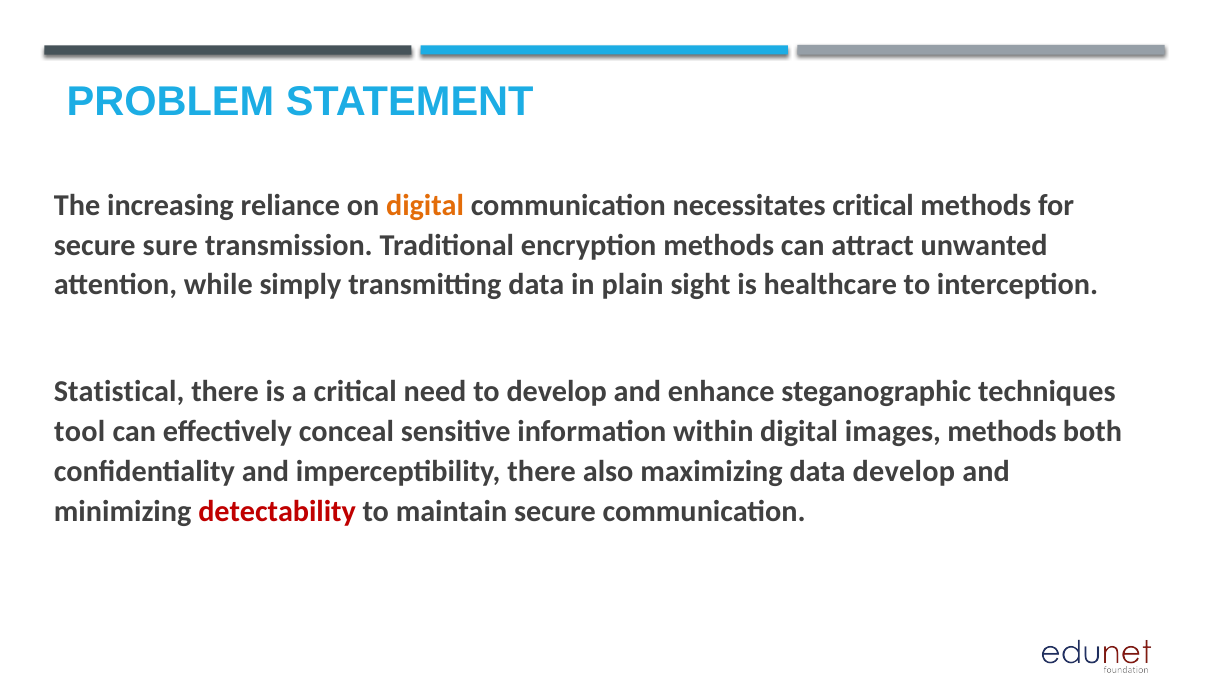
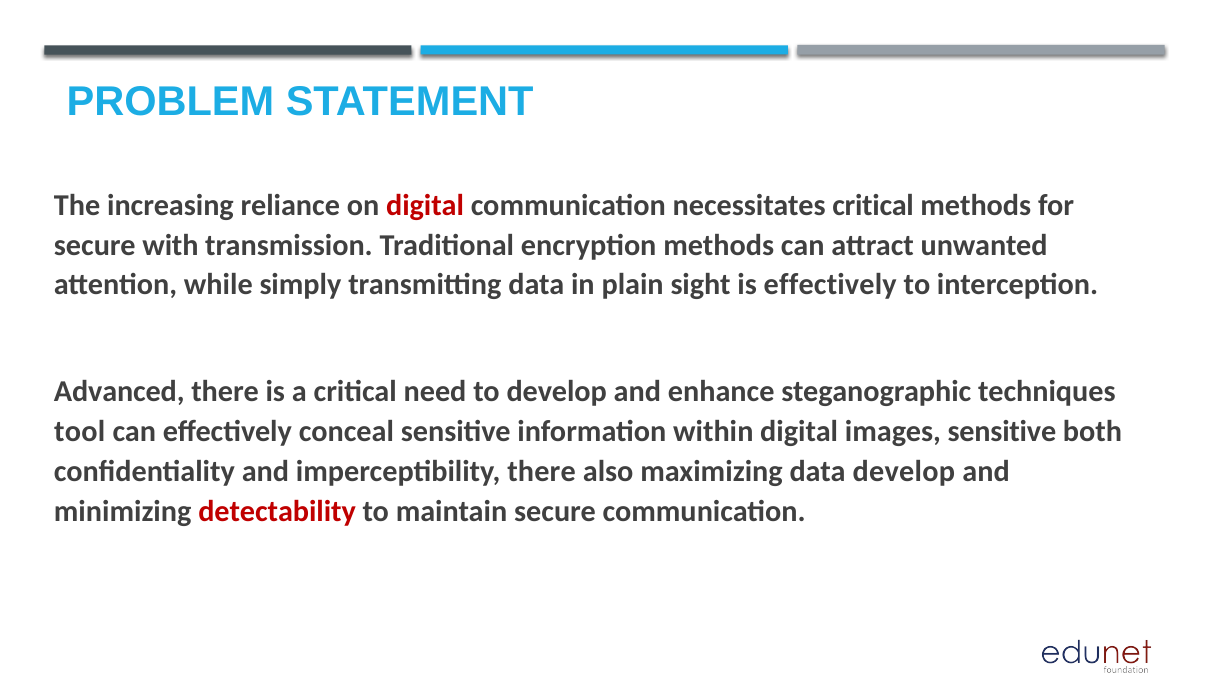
digital colour: orange -> red (425, 205)
sure: sure -> with (170, 245)
is healthcare: healthcare -> effectively (830, 285)
Statistical: Statistical -> Advanced (119, 392)
images methods: methods -> sensitive (1002, 432)
